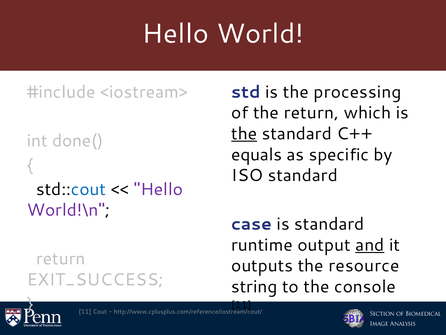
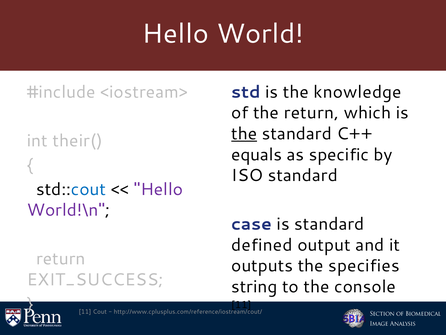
processing: processing -> knowledge (358, 92)
done(: done( -> their( (78, 141)
runtime: runtime -> defined (262, 245)
and underline: present -> none (370, 245)
resource: resource -> specifies (364, 265)
